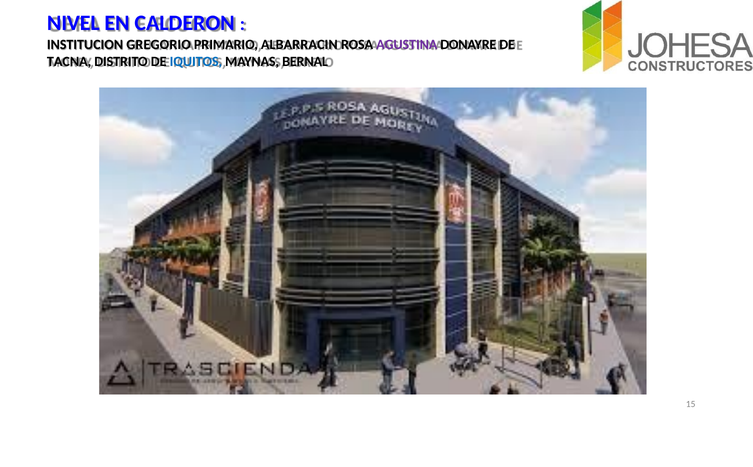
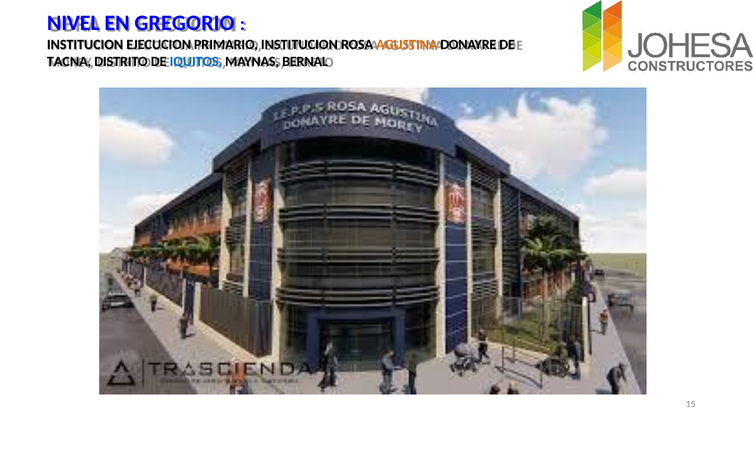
CALDERON: CALDERON -> GREGORIO (184, 23)
GREGORIO: GREGORIO -> EJECUCION (159, 45)
PRIMARIO ALBARRACIN: ALBARRACIN -> INSTITUCION (299, 45)
AGUSTINA colour: purple -> orange (407, 45)
